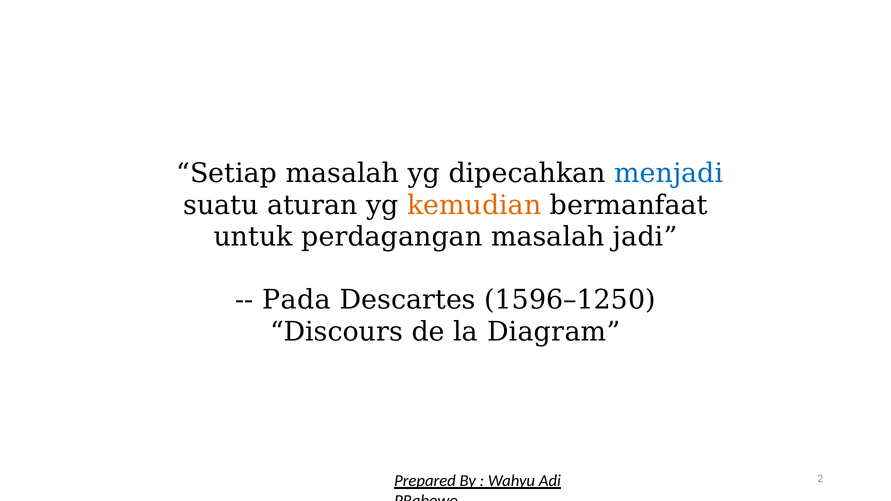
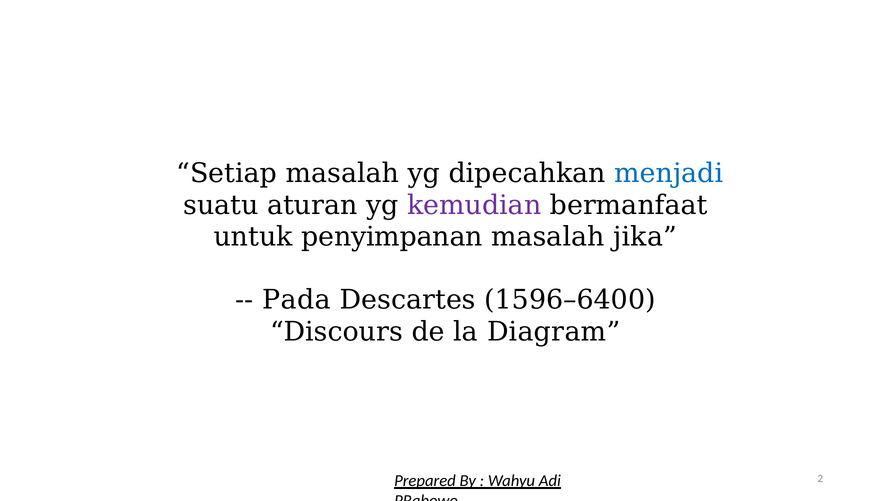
kemudian colour: orange -> purple (474, 205)
perdagangan: perdagangan -> penyimpanan (392, 237)
jadi: jadi -> jika (645, 237)
1596–1250: 1596–1250 -> 1596–6400 (570, 300)
